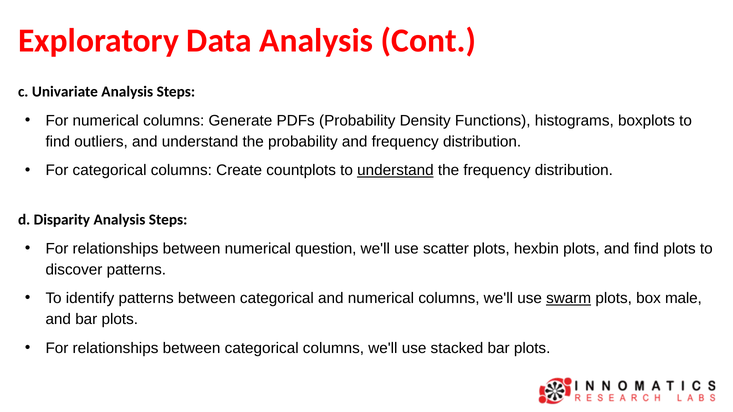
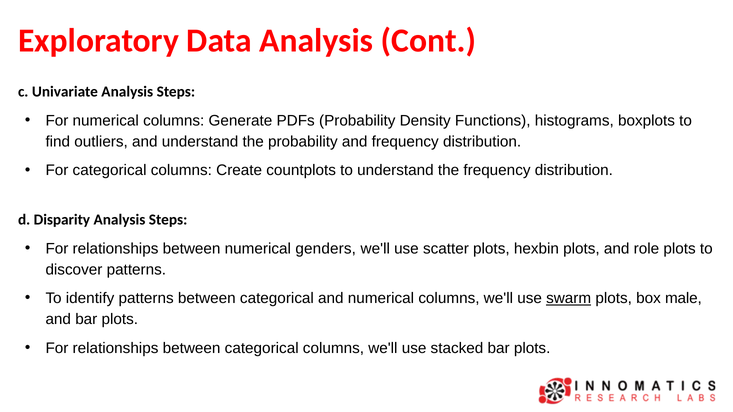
understand underline: present -> none (395, 170)
question: question -> genders (326, 249)
and find: find -> role (646, 249)
